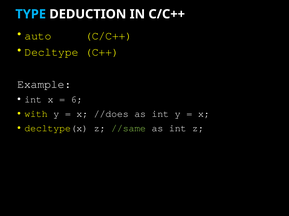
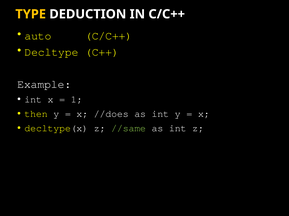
TYPE colour: light blue -> yellow (31, 14)
6: 6 -> 1 (77, 100)
with: with -> then (36, 114)
